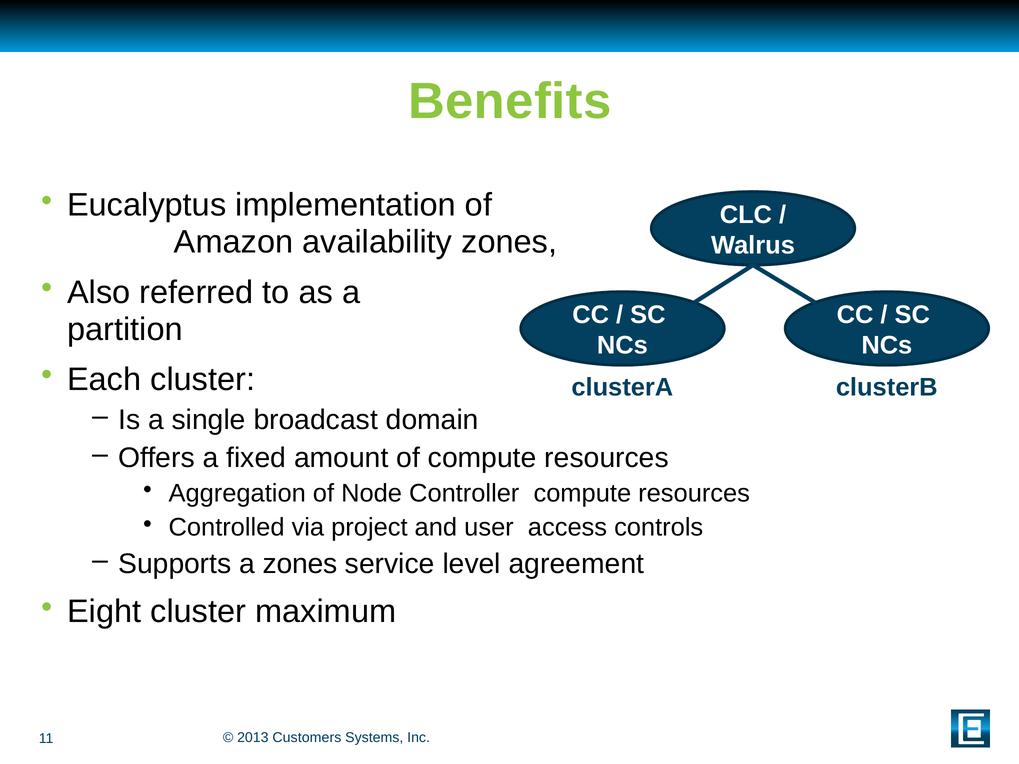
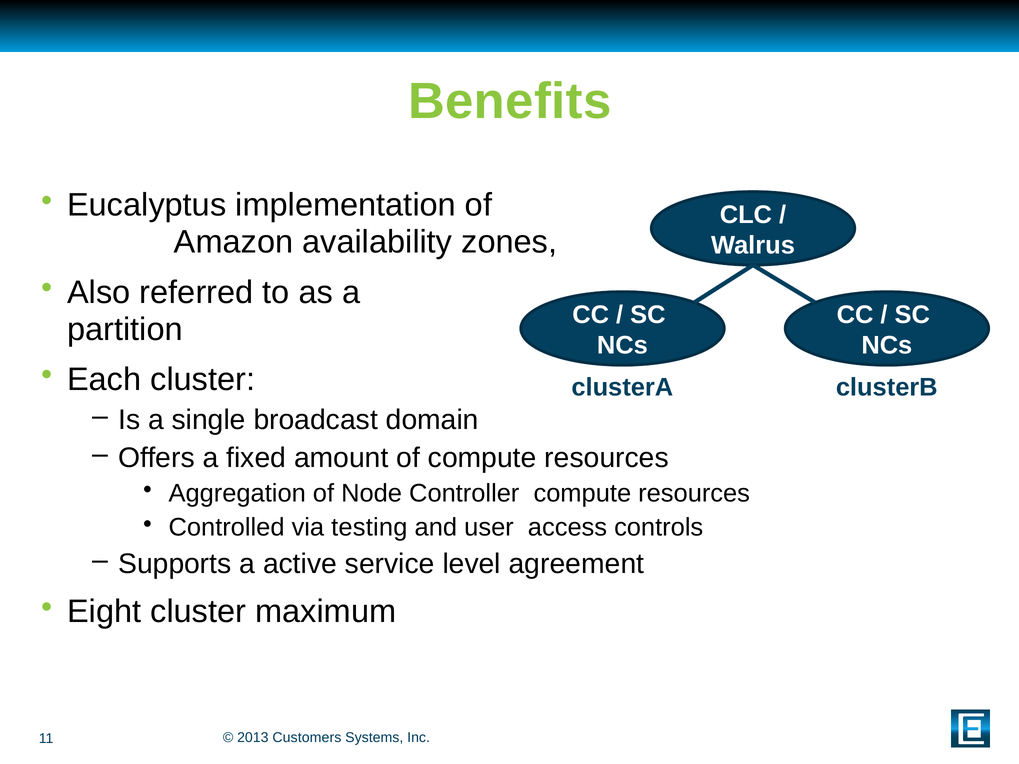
project: project -> testing (369, 528)
a zones: zones -> active (300, 564)
